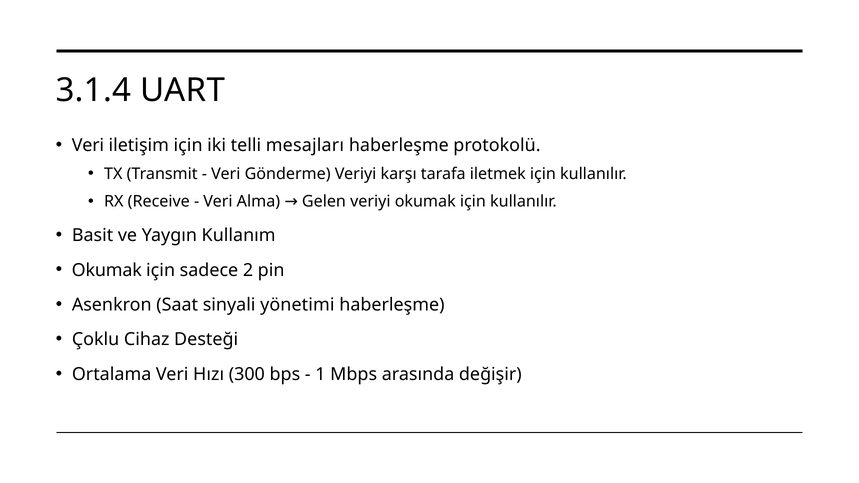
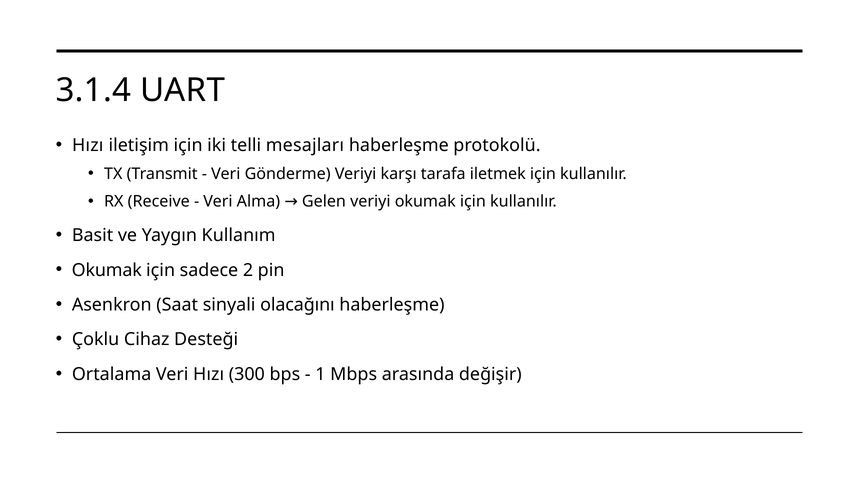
Veri: Veri -> Hızı (88, 145)
yönetimi: yönetimi -> olacağını (297, 305)
